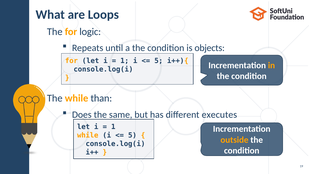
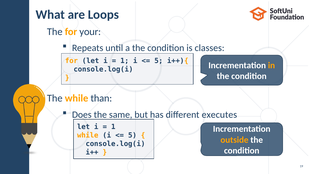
logic: logic -> your (90, 32)
objects: objects -> classes (210, 48)
